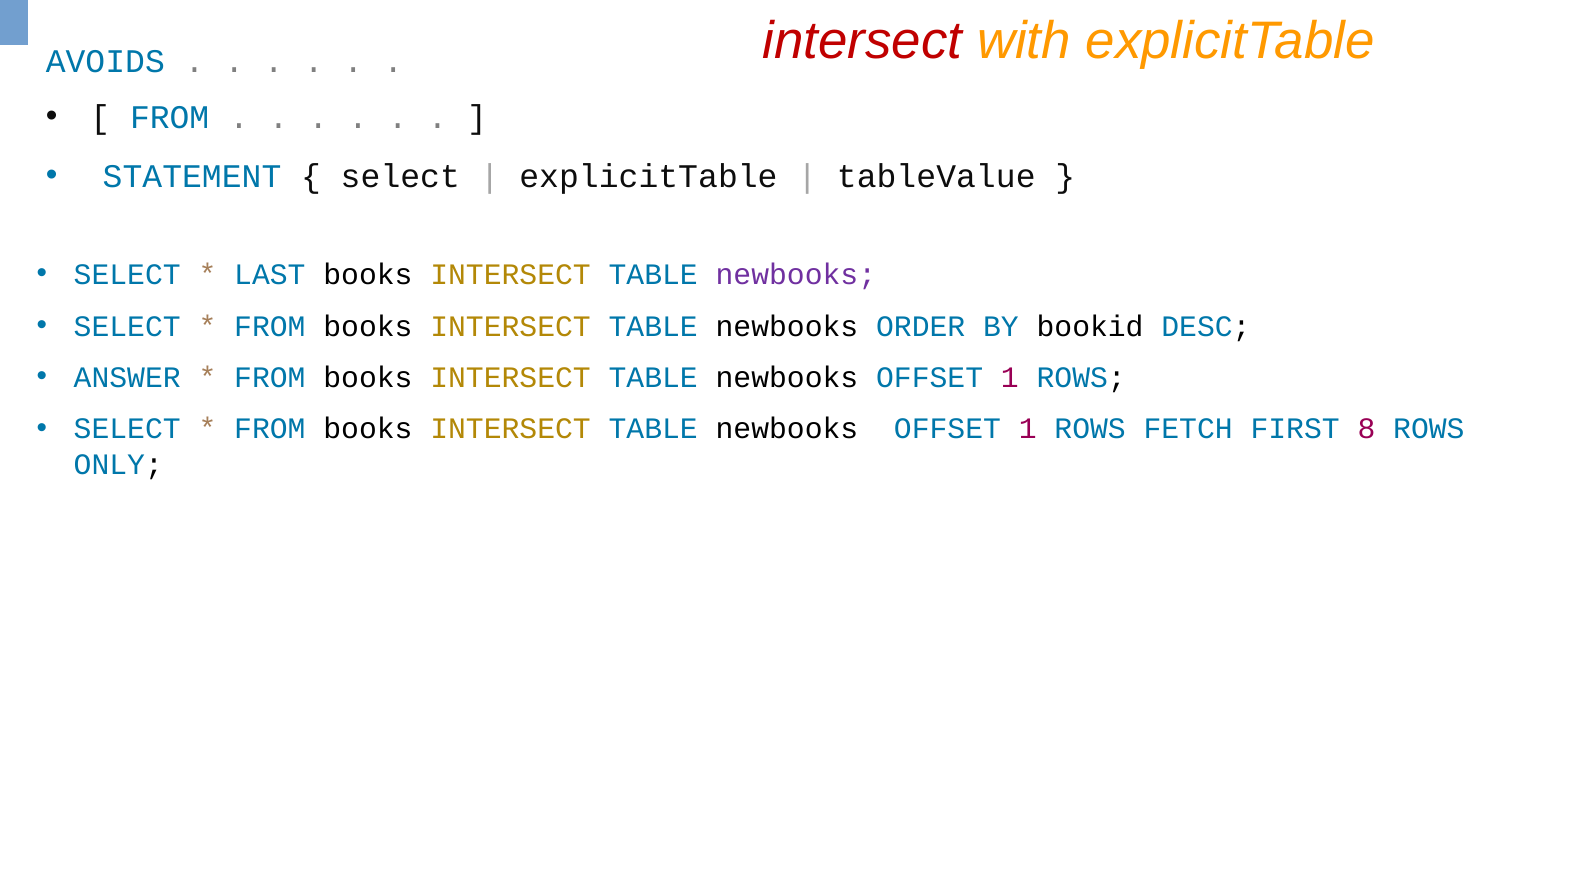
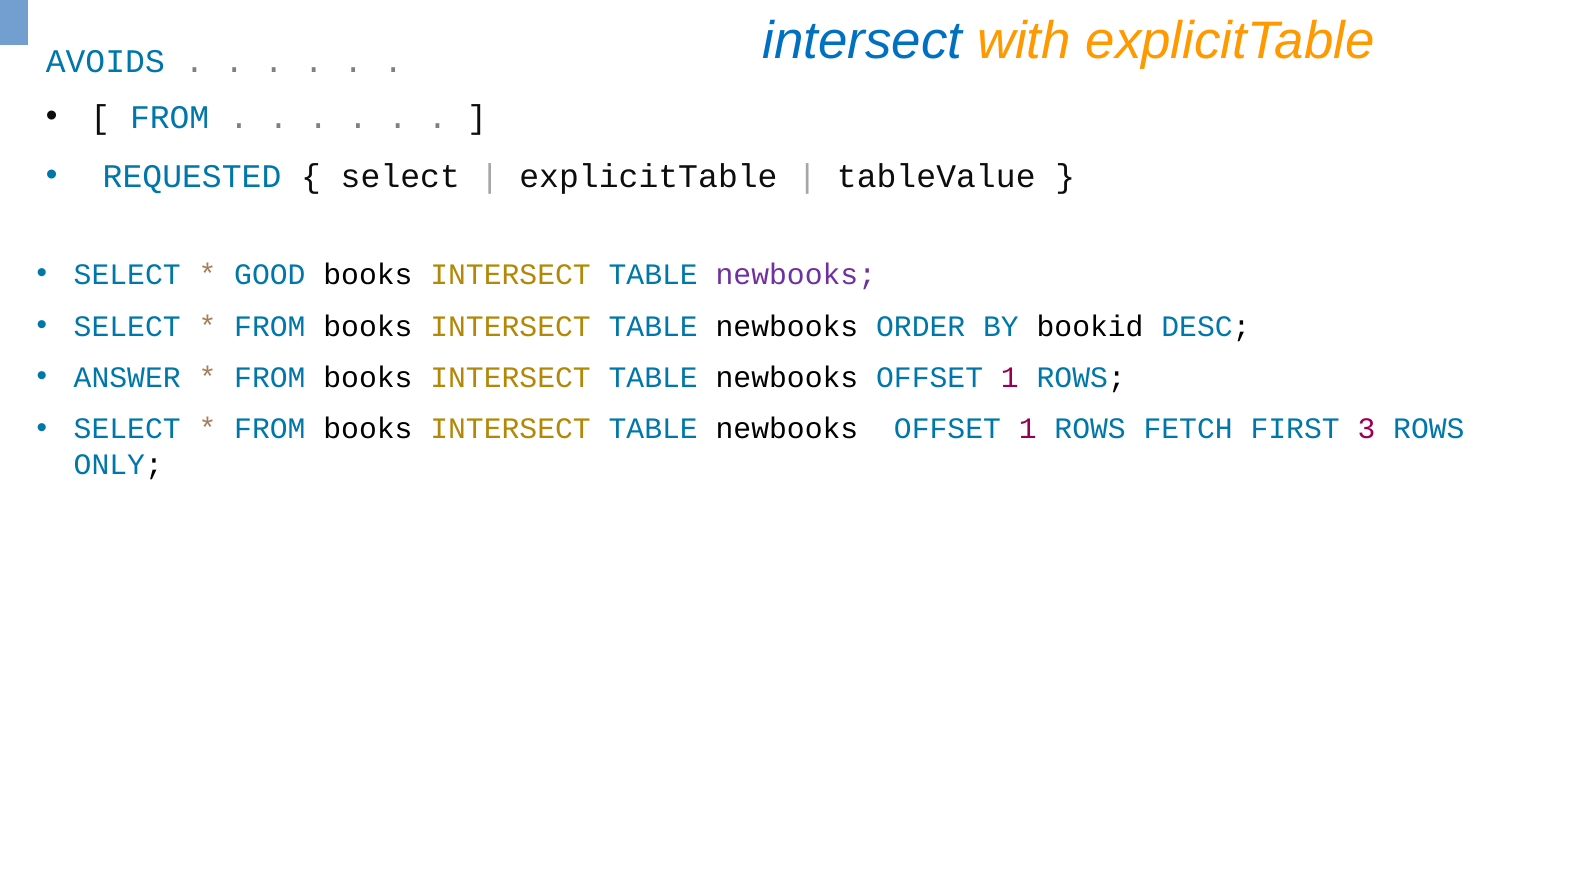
intersect colour: red -> blue (863, 41)
STATEMENT: STATEMENT -> REQUESTED (192, 177)
LAST: LAST -> GOOD (270, 275)
8: 8 -> 3 (1366, 429)
